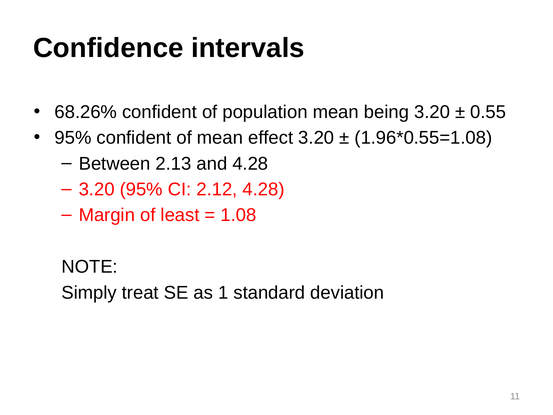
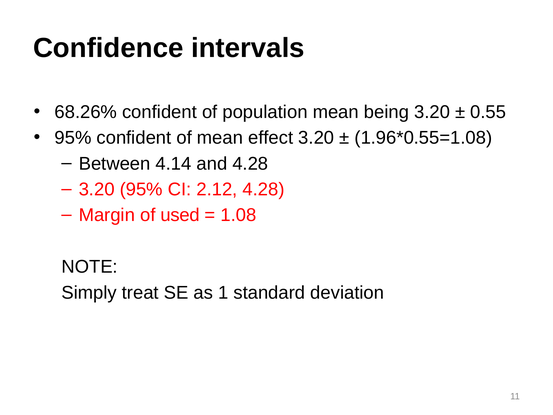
2.13: 2.13 -> 4.14 (173, 163)
least: least -> used (180, 215)
